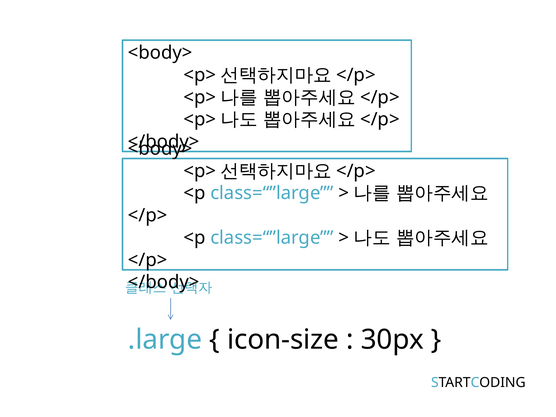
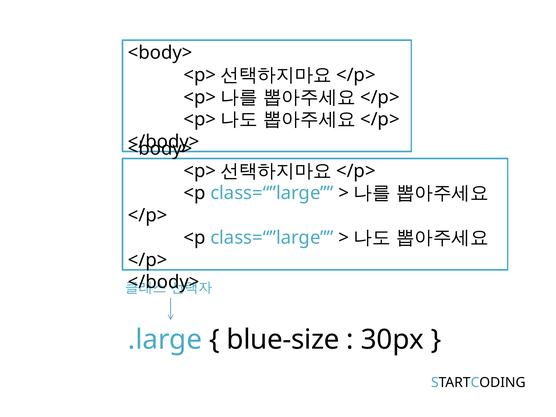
icon-size: icon-size -> blue-size (283, 340)
